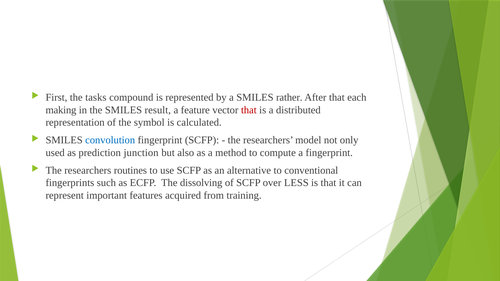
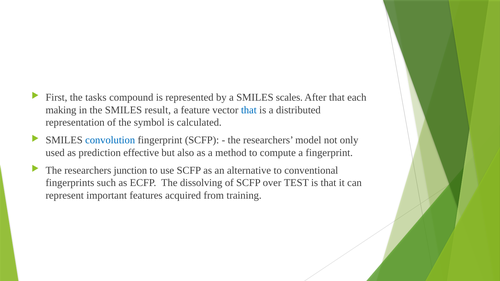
rather: rather -> scales (289, 97)
that colour: red -> blue (249, 110)
junction: junction -> effective (141, 153)
routines: routines -> junction (130, 171)
LESS: LESS -> TEST (296, 183)
